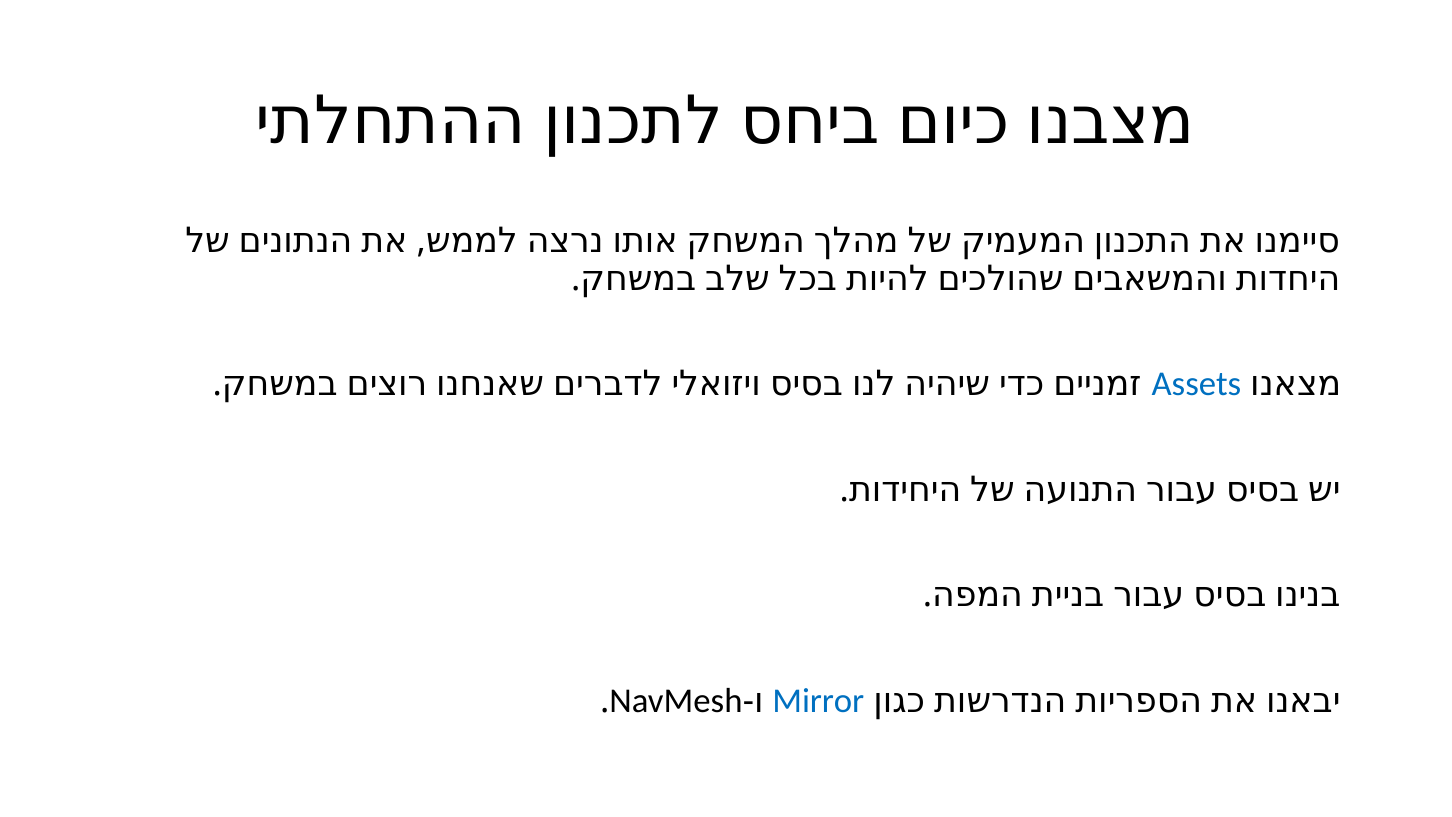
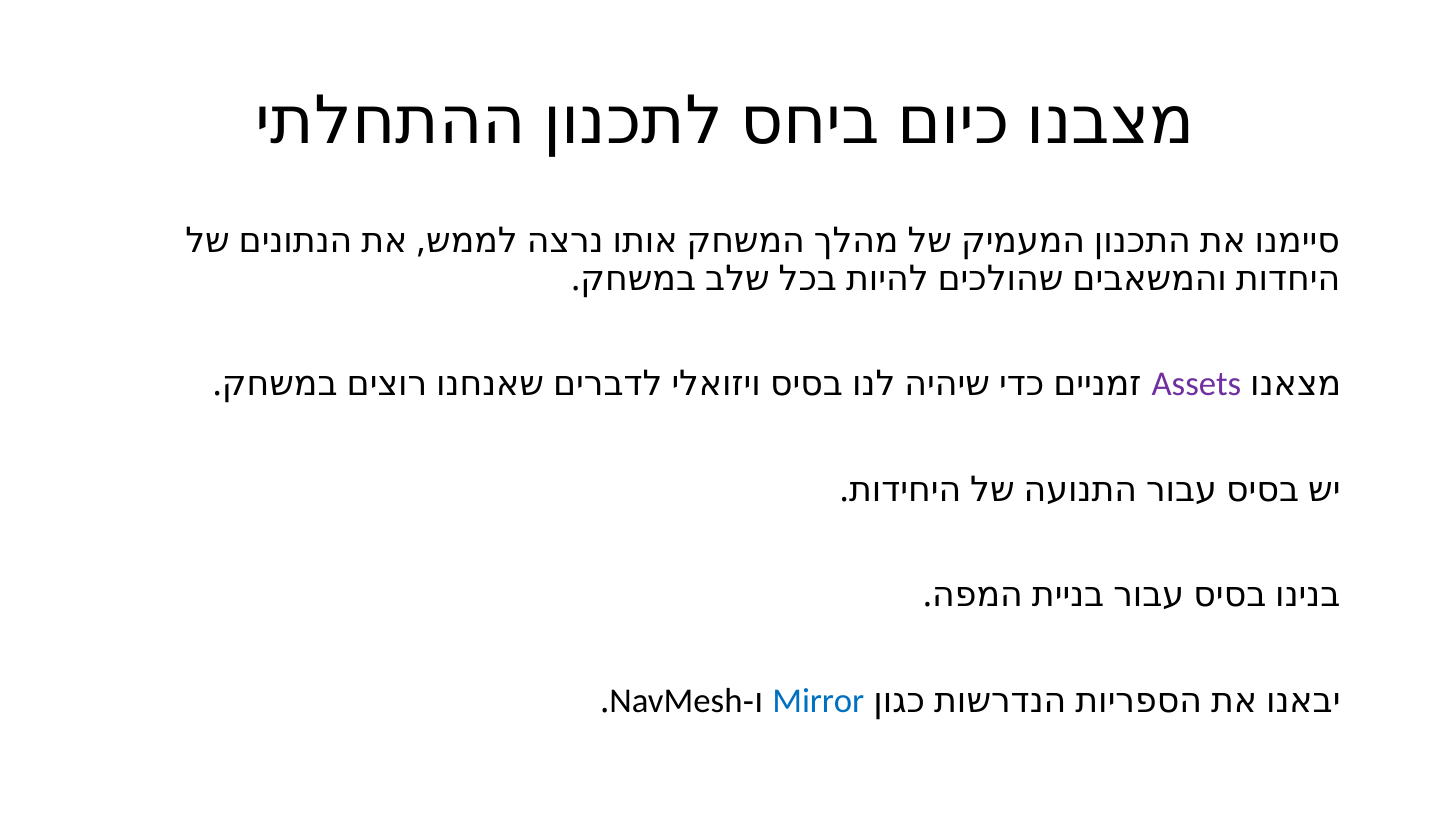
Assets colour: blue -> purple (1196, 384)
